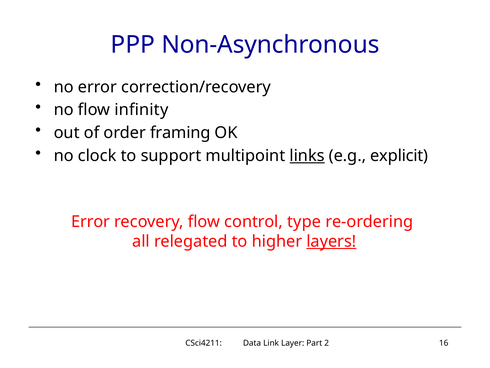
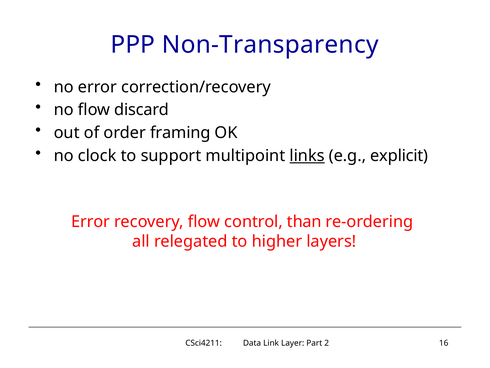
Non-Asynchronous: Non-Asynchronous -> Non-Transparency (270, 45)
infinity: infinity -> discard (142, 110)
type: type -> than (304, 222)
layers underline: present -> none (331, 241)
